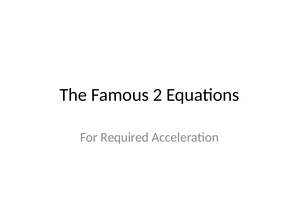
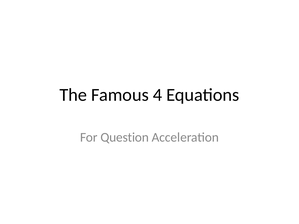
2: 2 -> 4 (158, 95)
Required: Required -> Question (125, 137)
